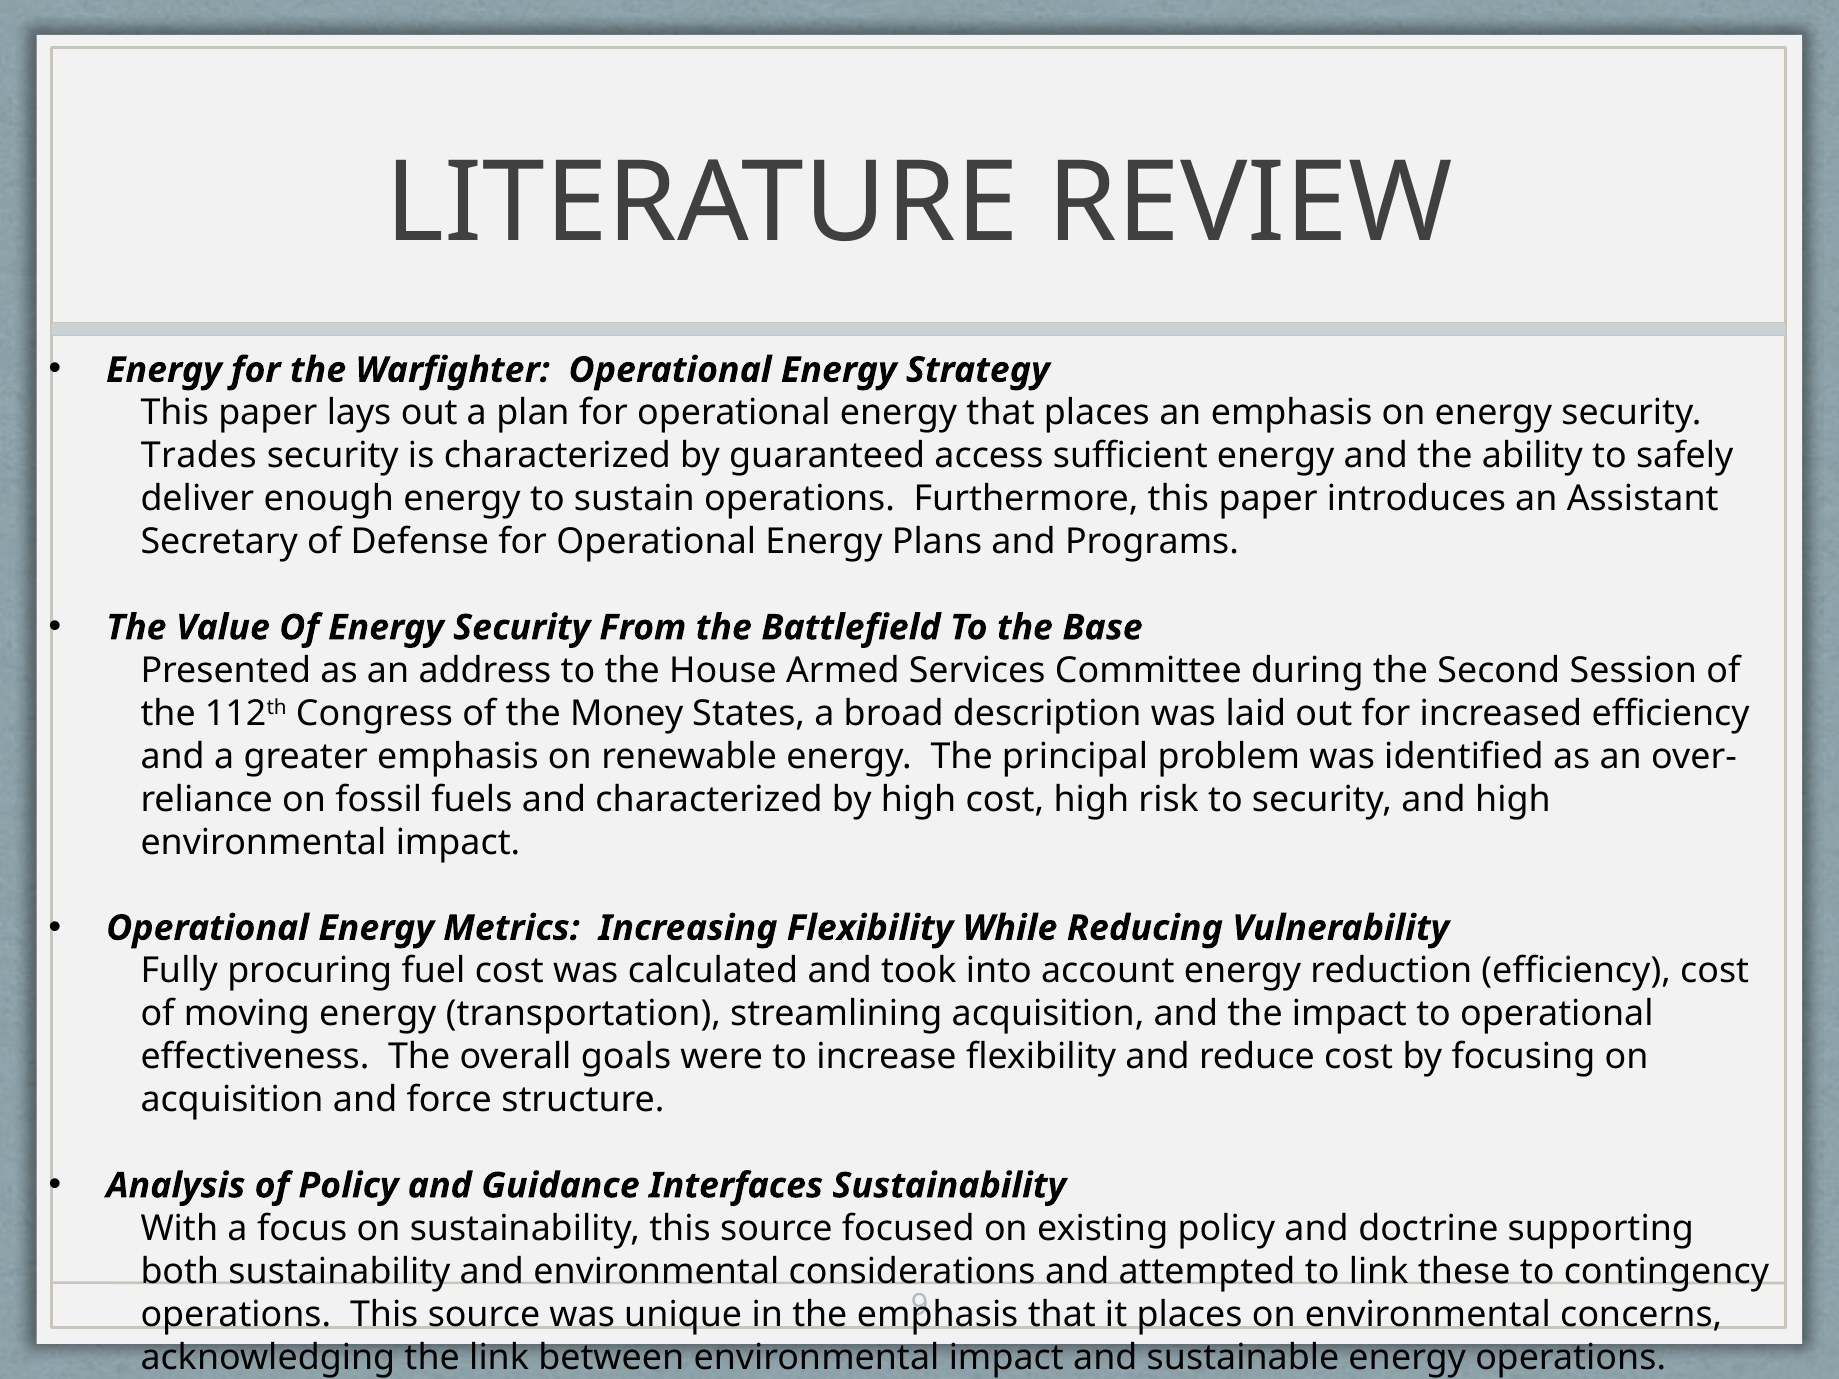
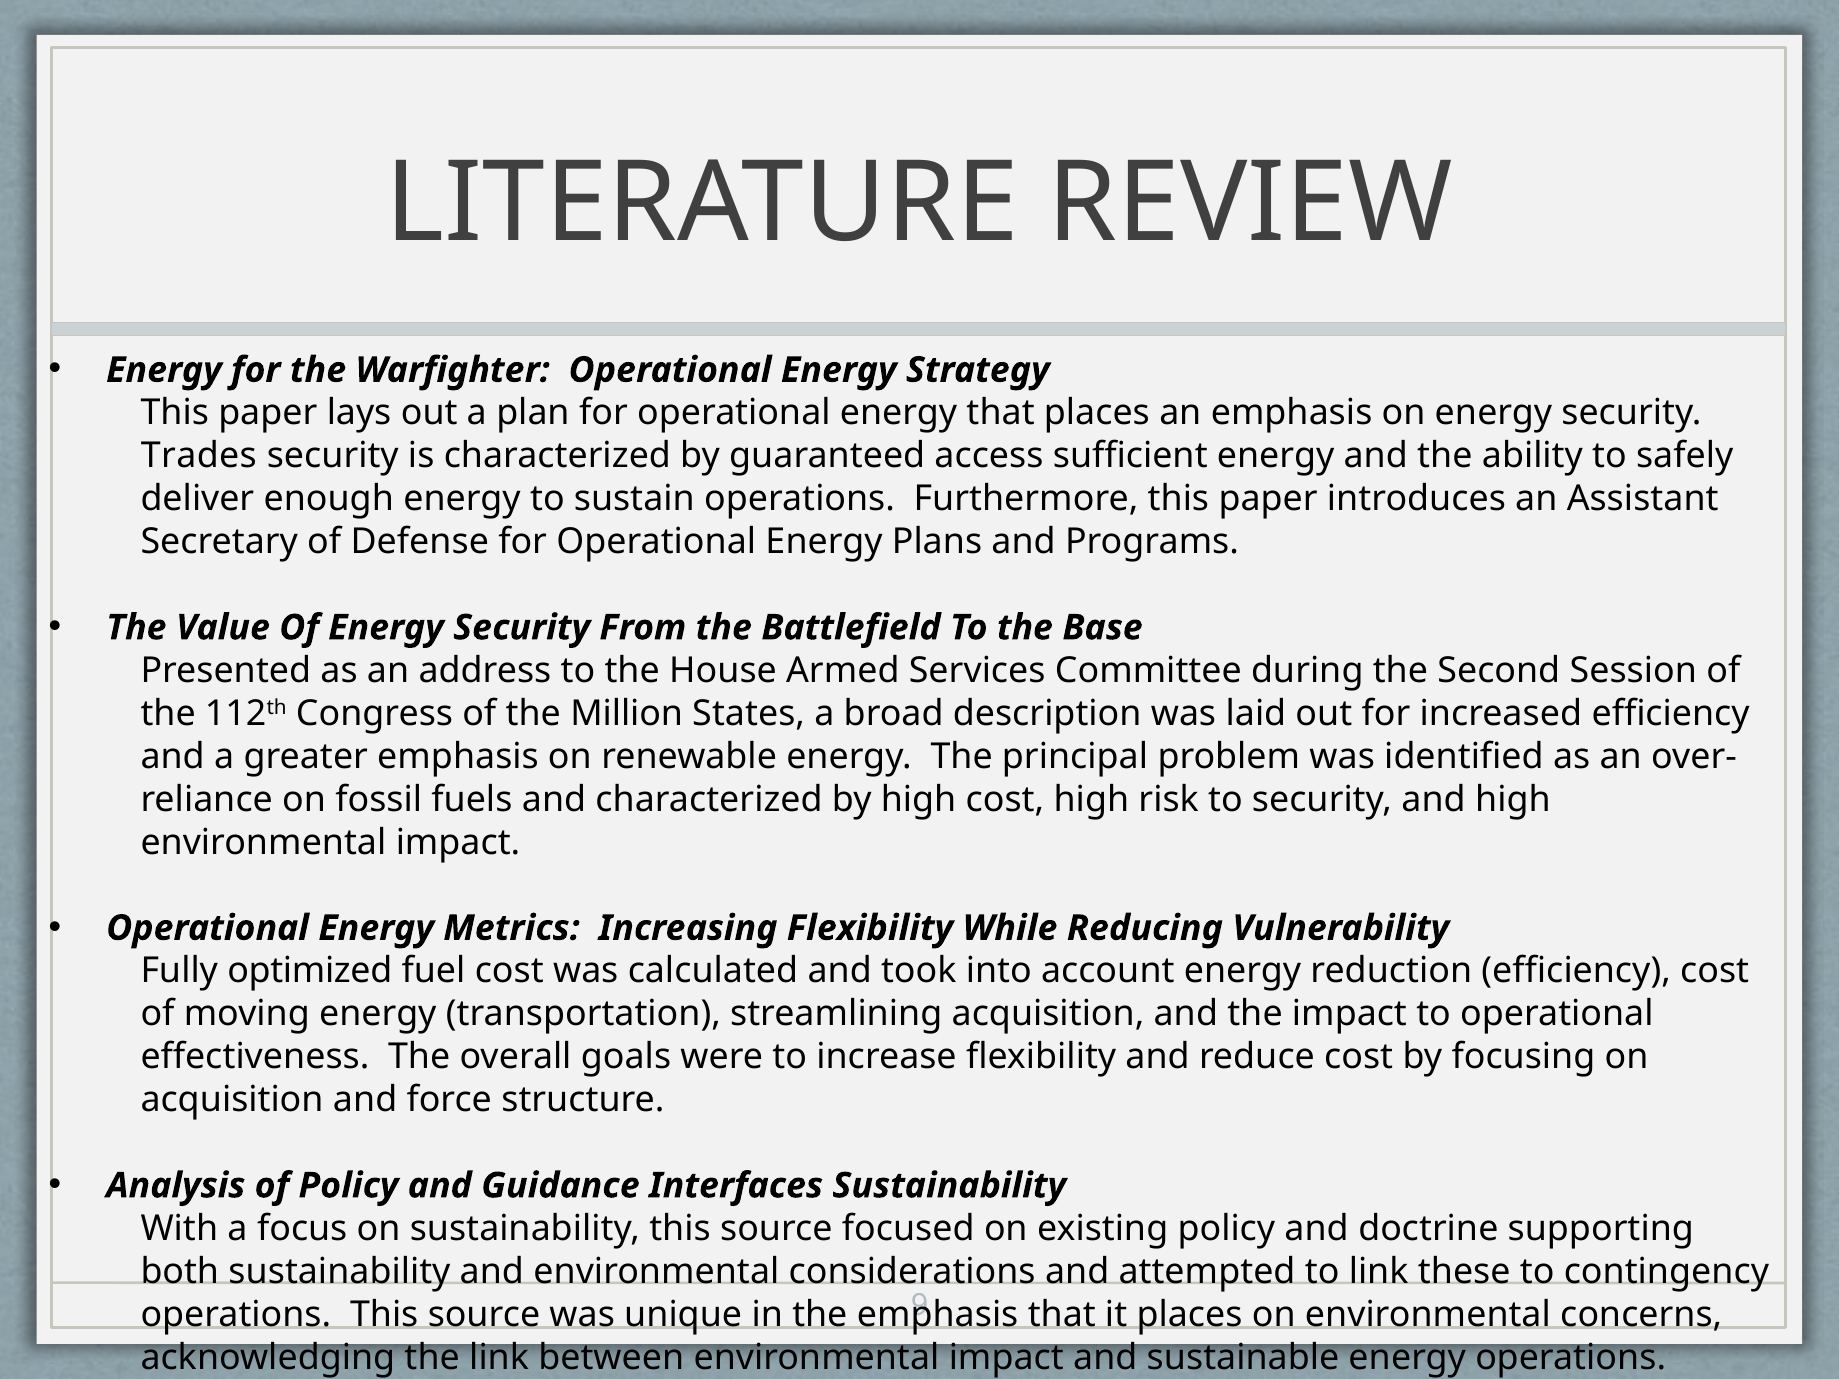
Money: Money -> Million (627, 714)
procuring: procuring -> optimized (310, 971)
